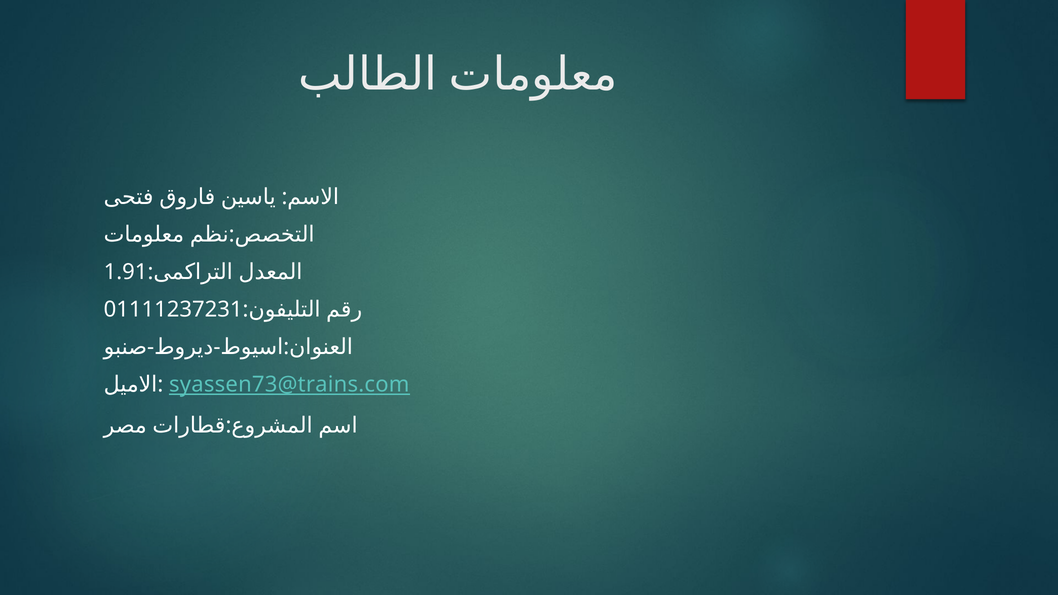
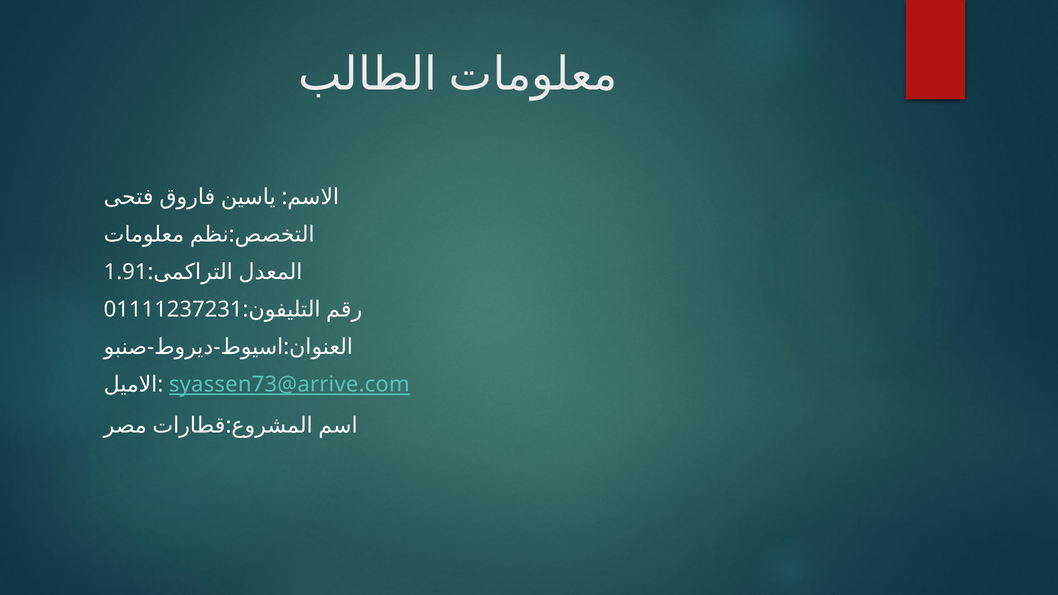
syassen73@trains.com: syassen73@trains.com -> syassen73@arrive.com (289, 384)
